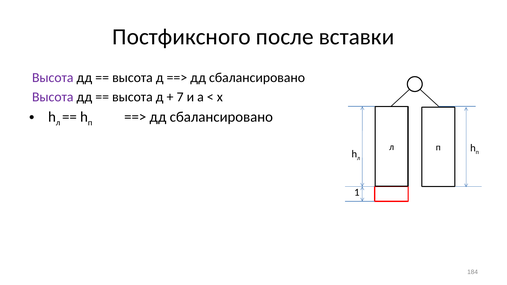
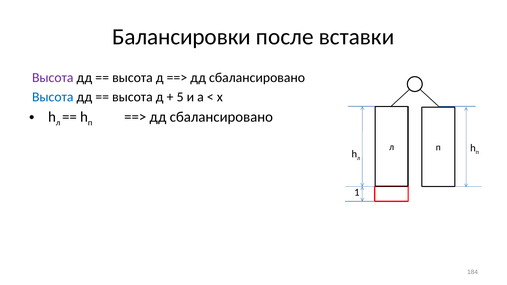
Постфиксного: Постфиксного -> Балансировки (182, 37)
Высота colour: purple -> blue (53, 97)
7: 7 -> 5 (180, 97)
